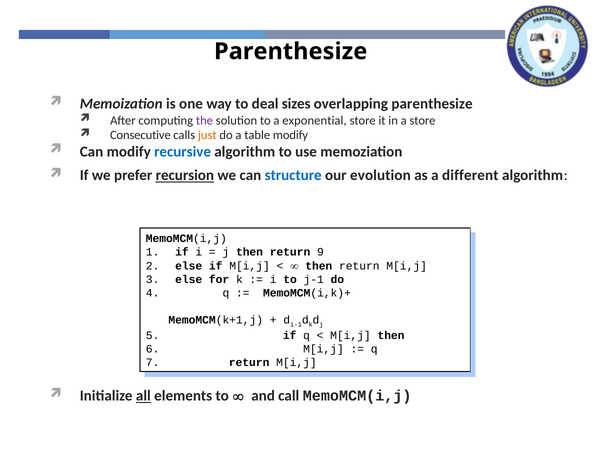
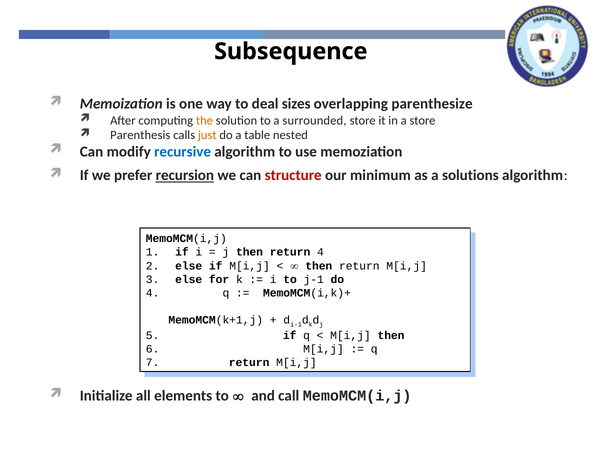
Parenthesize: Parenthesize -> Subsequence (291, 51)
the colour: purple -> orange (204, 120)
exponential: exponential -> surrounded (314, 120)
Consecutive: Consecutive -> Parenthesis (140, 135)
table modify: modify -> nested (290, 135)
structure colour: blue -> red (293, 175)
evolution: evolution -> minimum (380, 175)
different: different -> solutions (470, 175)
9: 9 -> 4 (320, 252)
all underline: present -> none (143, 396)
